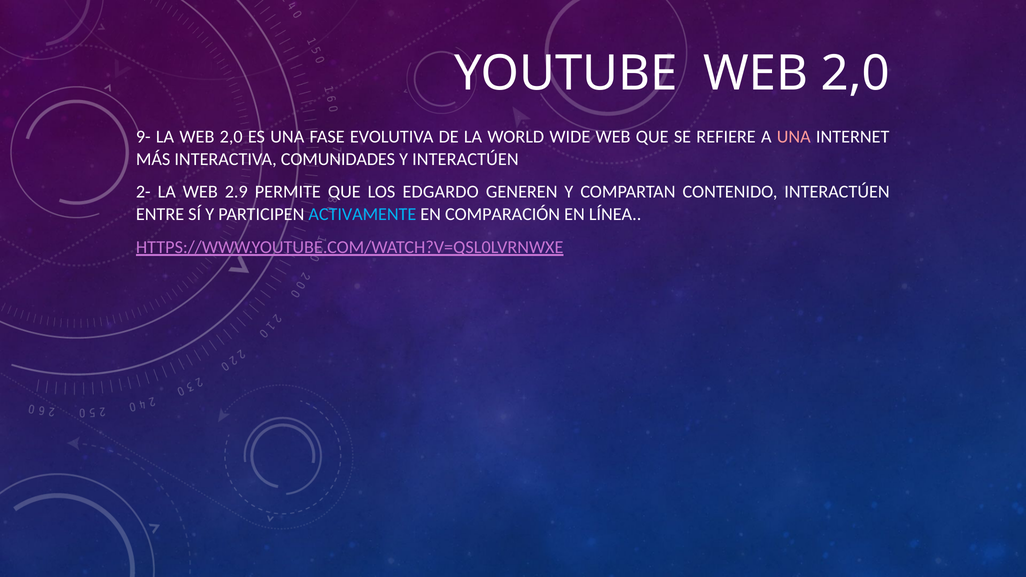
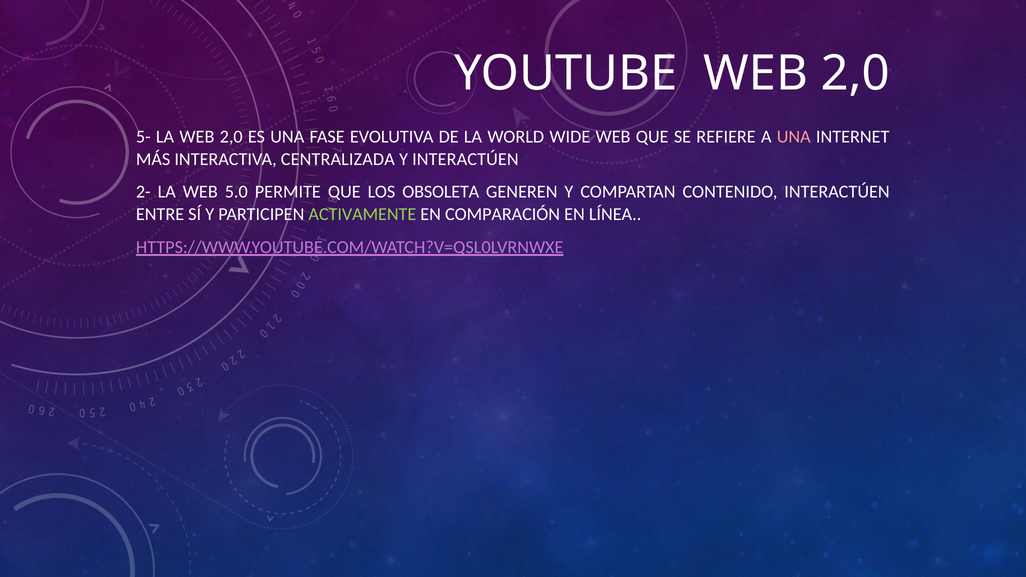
9-: 9- -> 5- (143, 137)
COMUNIDADES: COMUNIDADES -> CENTRALIZADA (338, 159)
2.9: 2.9 -> 5.0 (236, 192)
EDGARDO: EDGARDO -> OBSOLETA (441, 192)
ACTIVAMENTE colour: light blue -> light green (362, 214)
